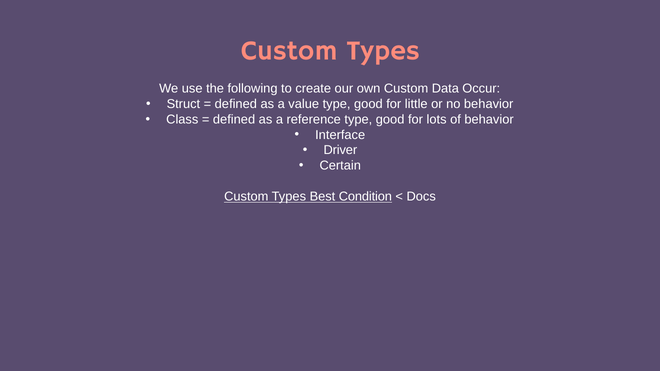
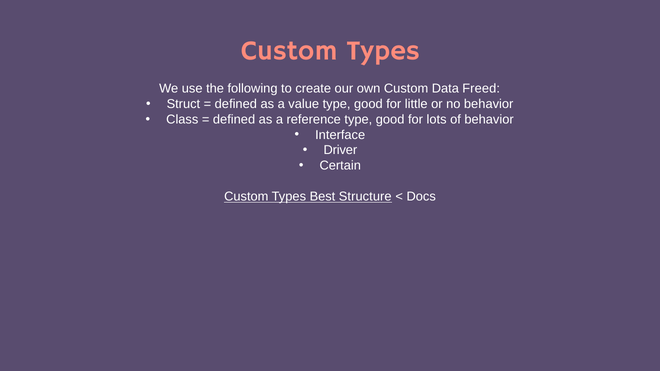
Occur: Occur -> Freed (481, 89)
Condition: Condition -> Structure (365, 197)
